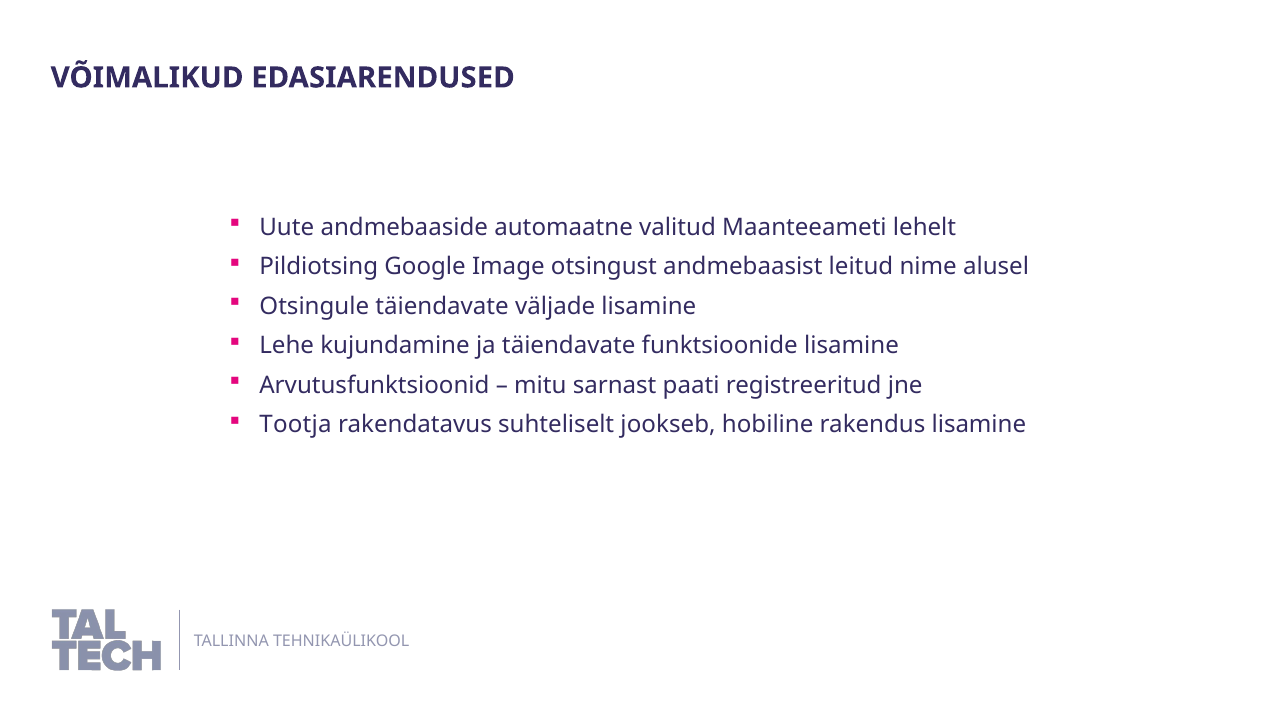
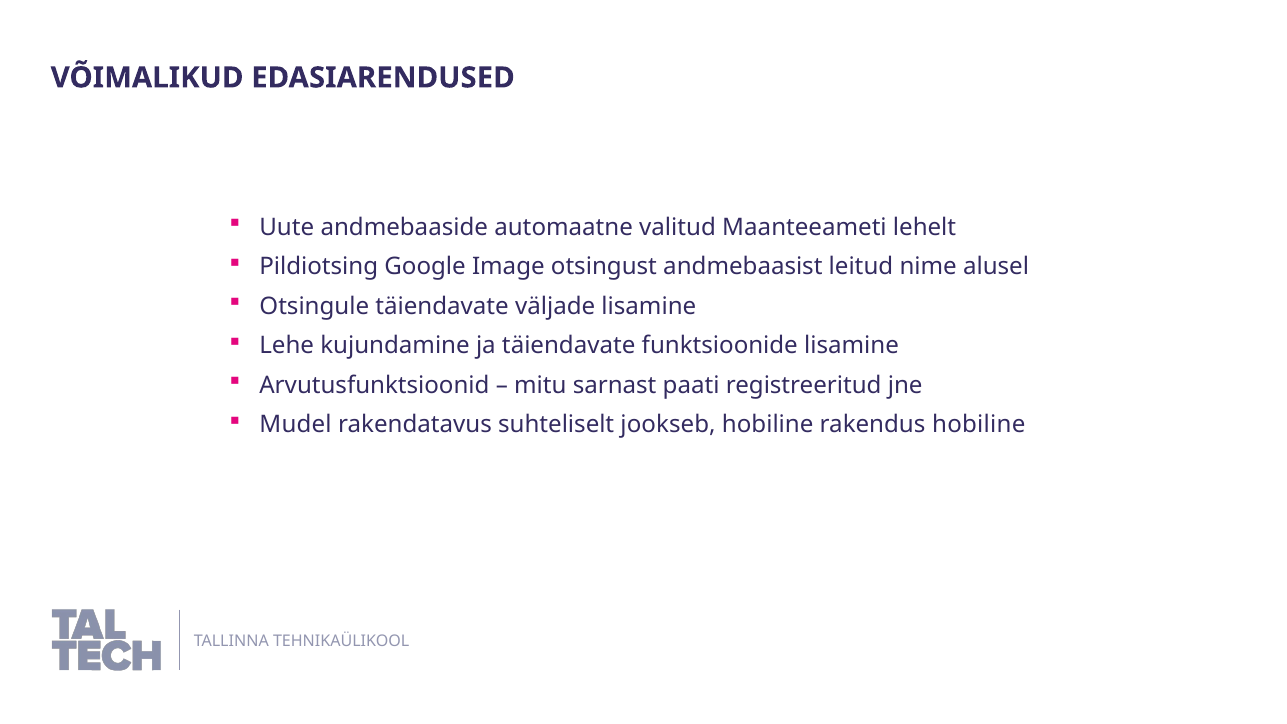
Tootja: Tootja -> Mudel (296, 425)
rakendus lisamine: lisamine -> hobiline (979, 425)
